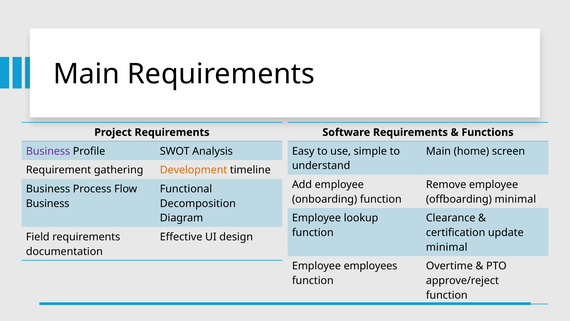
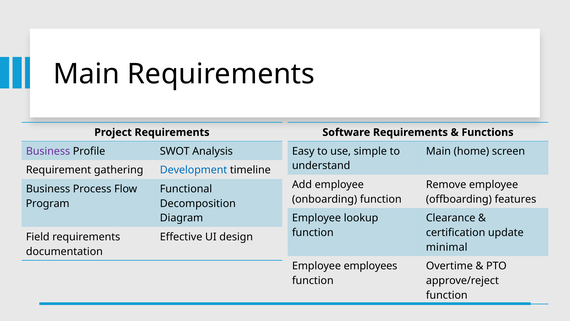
Development colour: orange -> blue (194, 170)
offboarding minimal: minimal -> features (515, 199)
Business: Business -> Program (48, 203)
